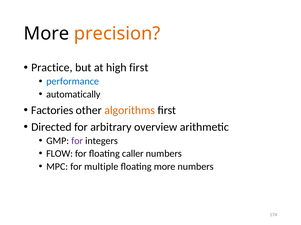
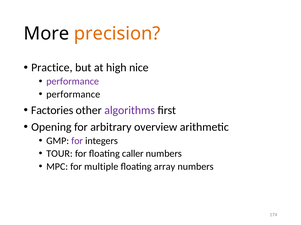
high first: first -> nice (139, 68)
performance colour: blue -> purple (73, 82)
automatically: automatically -> performance (73, 95)
algorithms colour: orange -> purple (130, 111)
Directed: Directed -> Opening (51, 127)
FLOW: FLOW -> TOUR (59, 154)
floating more: more -> array (165, 167)
